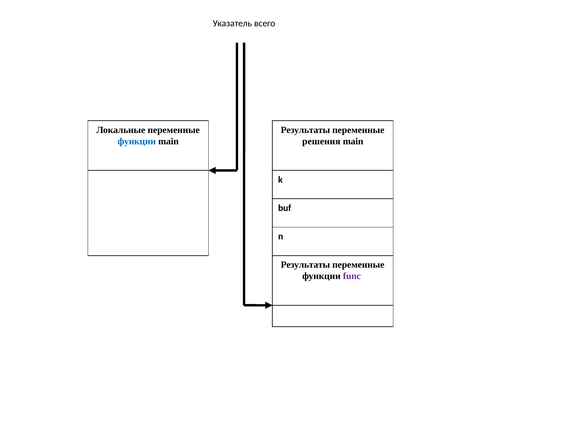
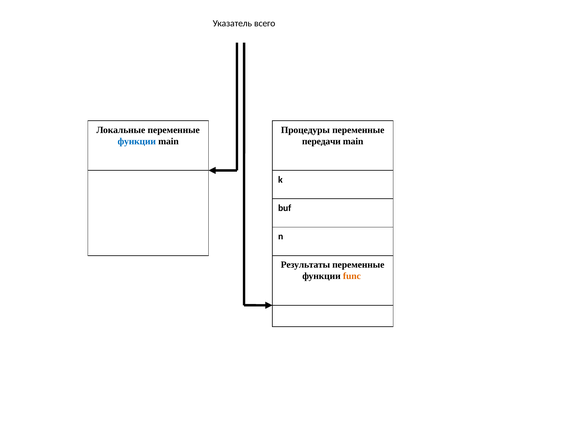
Результаты: Результаты -> Процедуры (305, 130)
решения: решения -> передачи (321, 141)
func colour: purple -> orange (352, 276)
